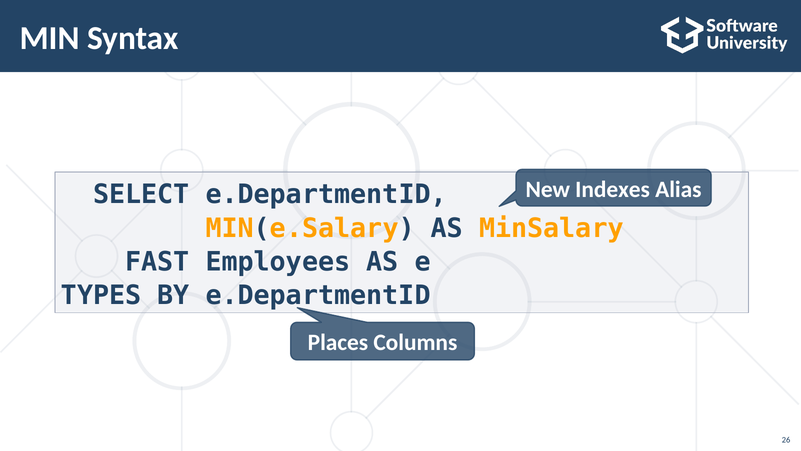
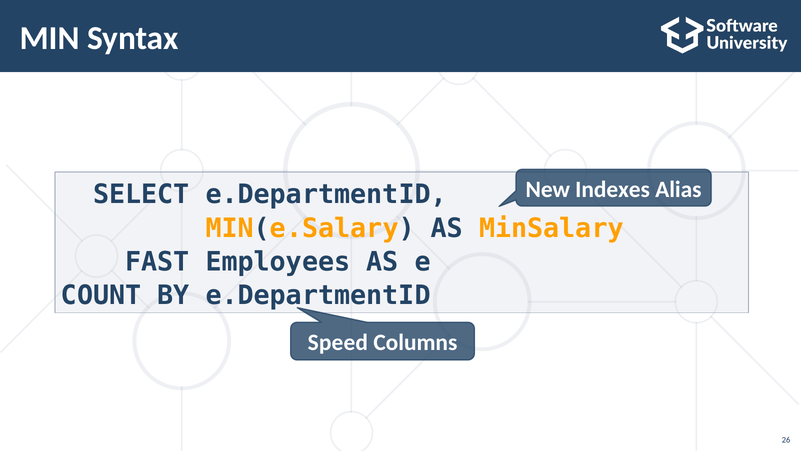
TYPES: TYPES -> COUNT (101, 295)
Places: Places -> Speed (338, 342)
